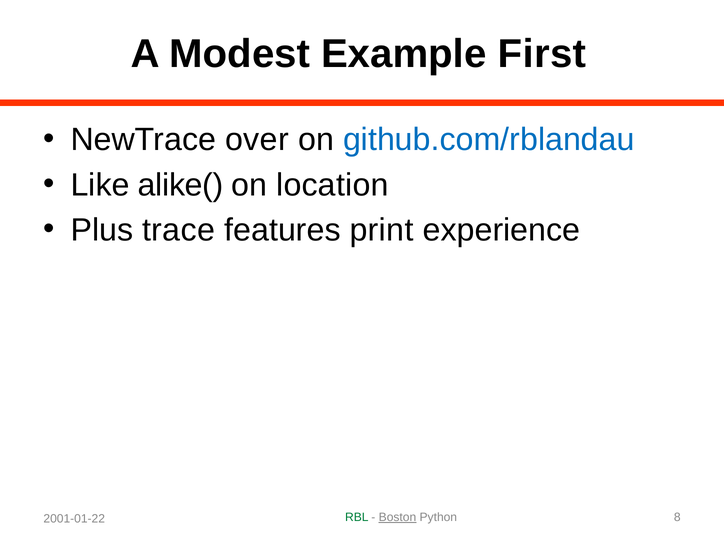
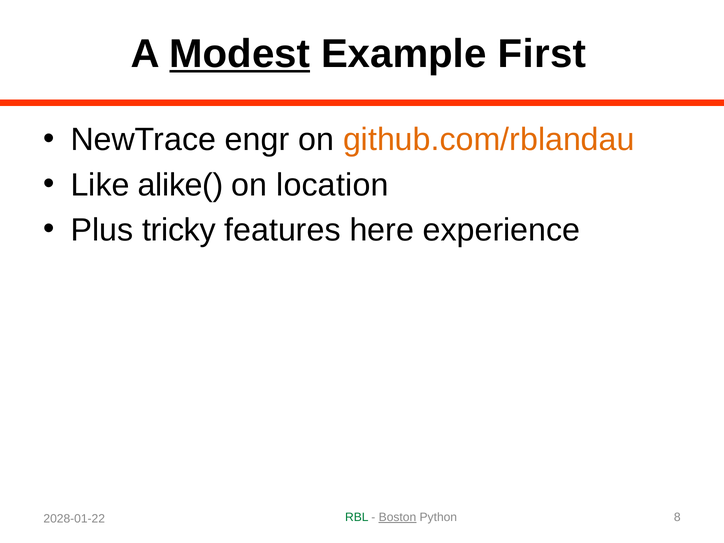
Modest underline: none -> present (240, 54)
over: over -> engr (257, 140)
github.com/rblandau colour: blue -> orange (489, 140)
trace: trace -> tricky (179, 230)
print: print -> here (382, 230)
2001-01-22: 2001-01-22 -> 2028-01-22 (74, 519)
